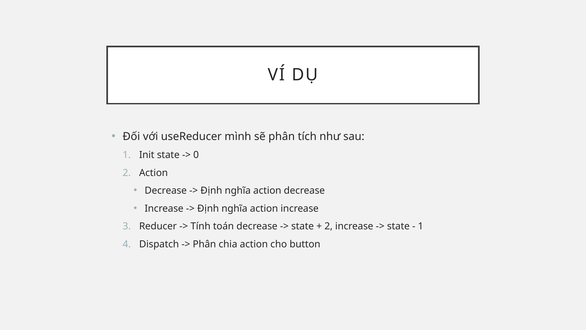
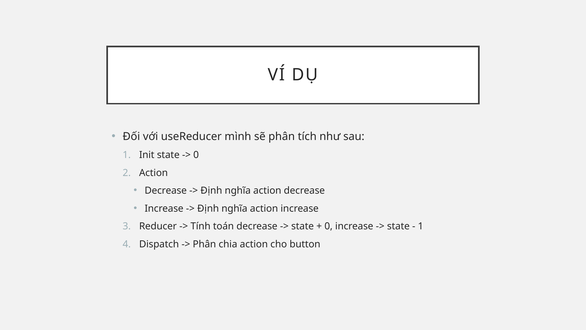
2: 2 -> 0 (329, 226)
